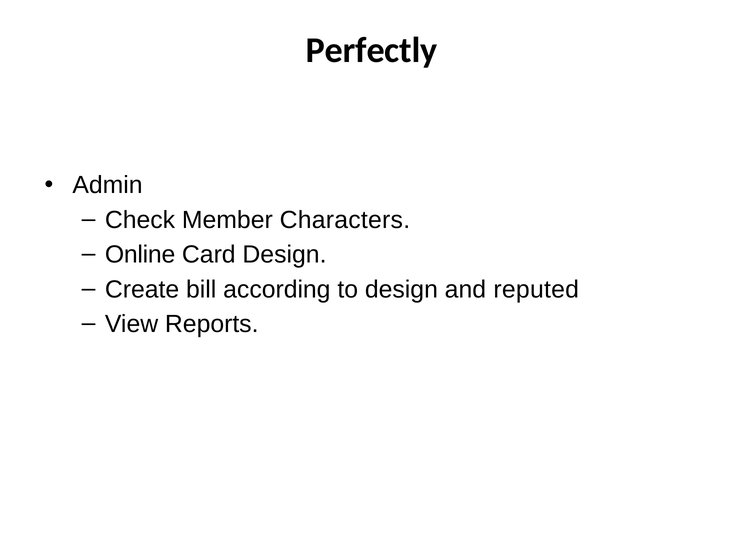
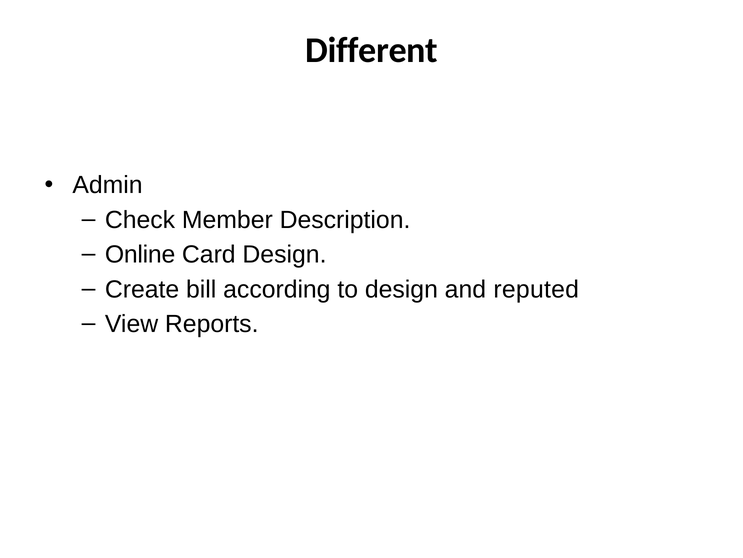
Perfectly: Perfectly -> Different (372, 50)
Characters: Characters -> Description (345, 220)
